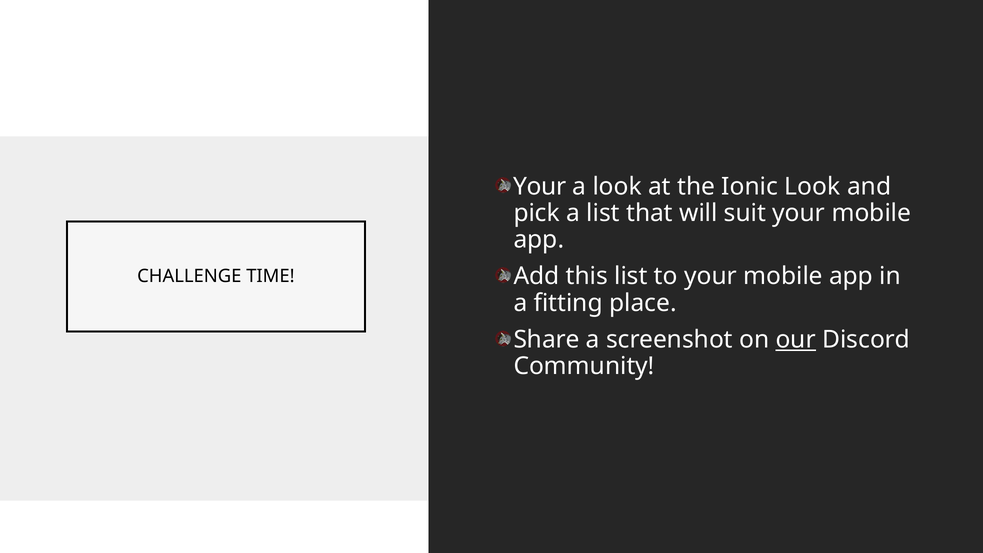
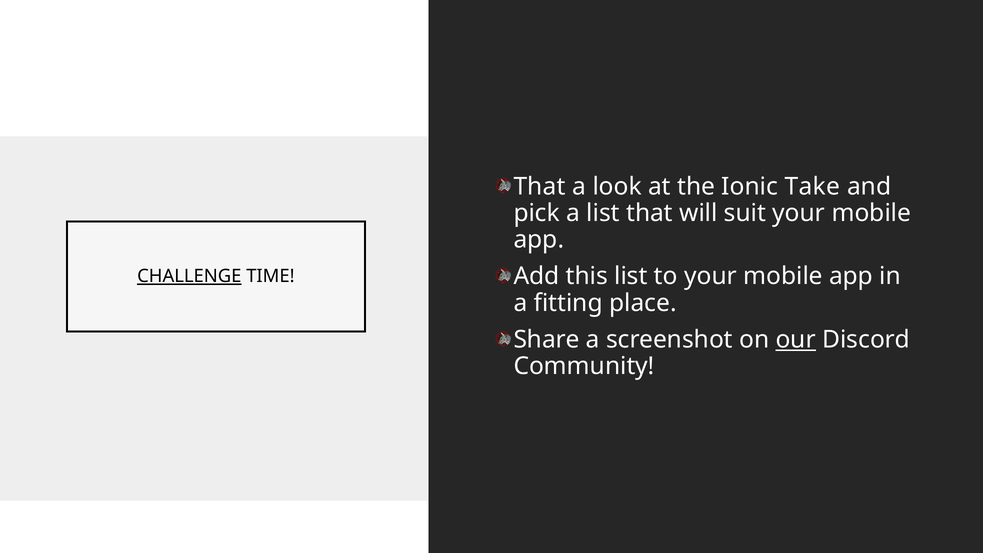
Your: Your -> That (540, 187)
Ionic Look: Look -> Take (812, 187)
CHALLENGE underline: none -> present (189, 276)
